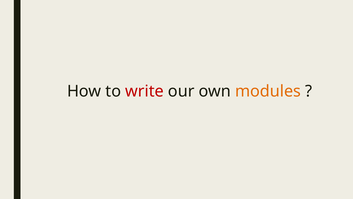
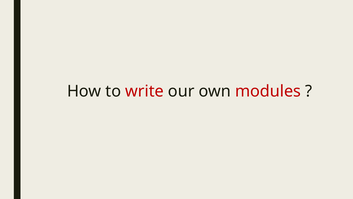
modules colour: orange -> red (268, 91)
